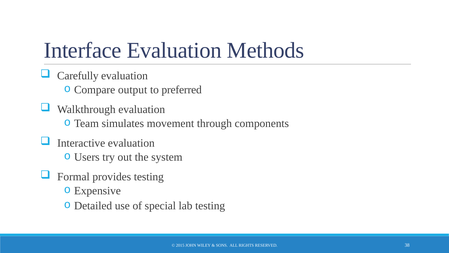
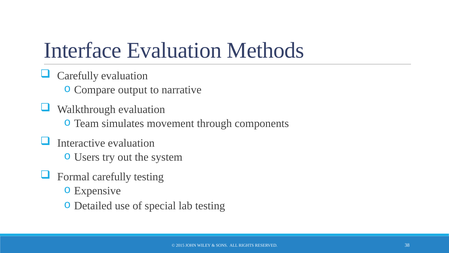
preferred: preferred -> narrative (182, 90)
Formal provides: provides -> carefully (112, 176)
